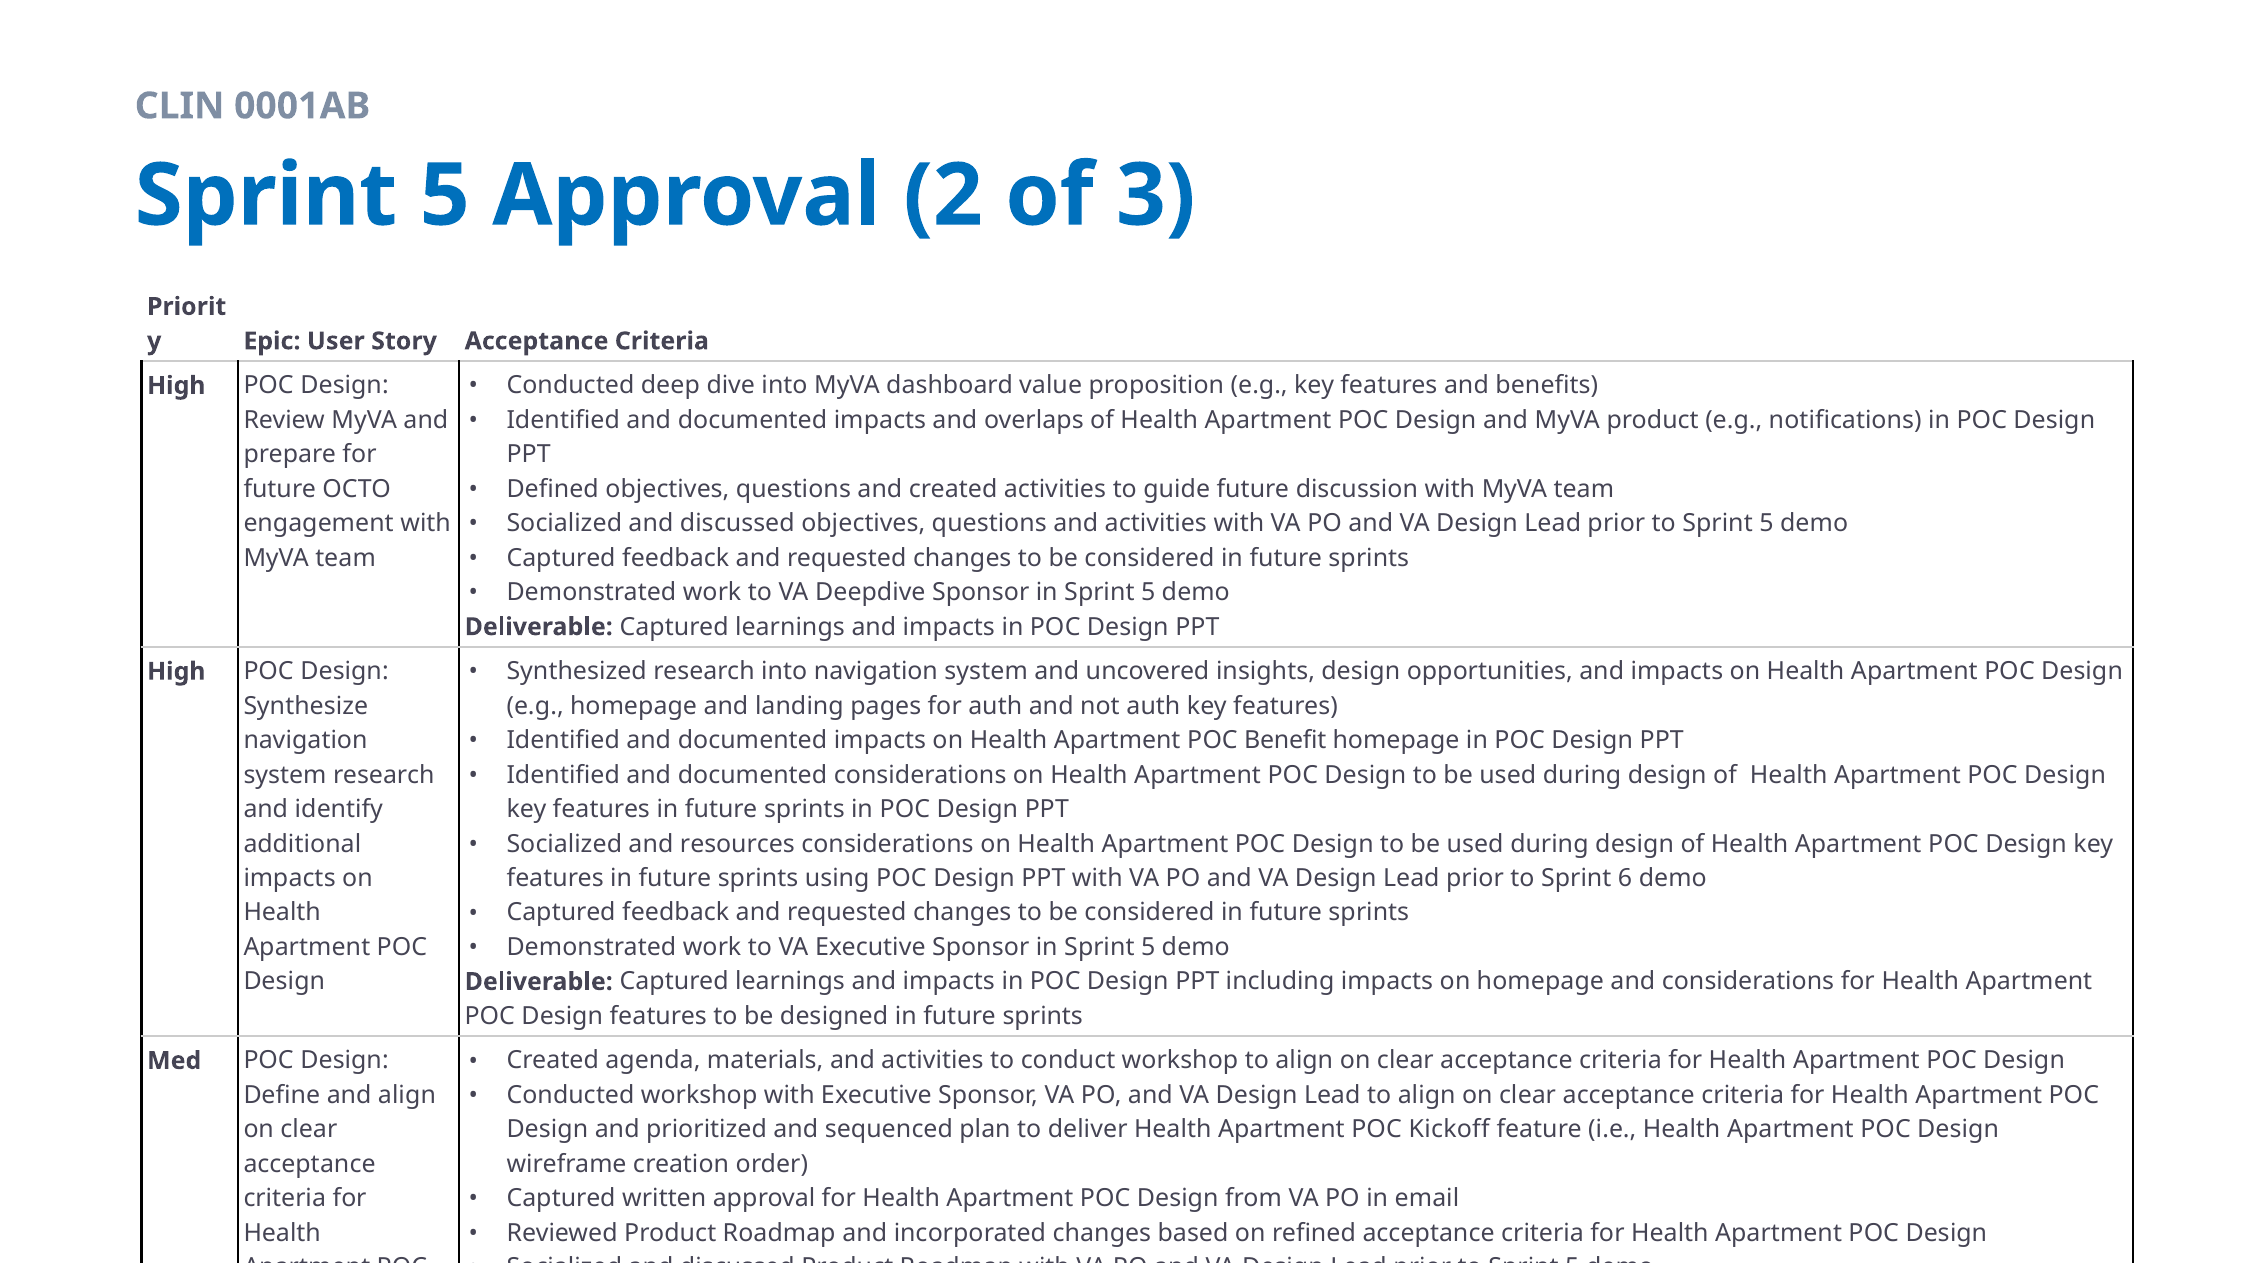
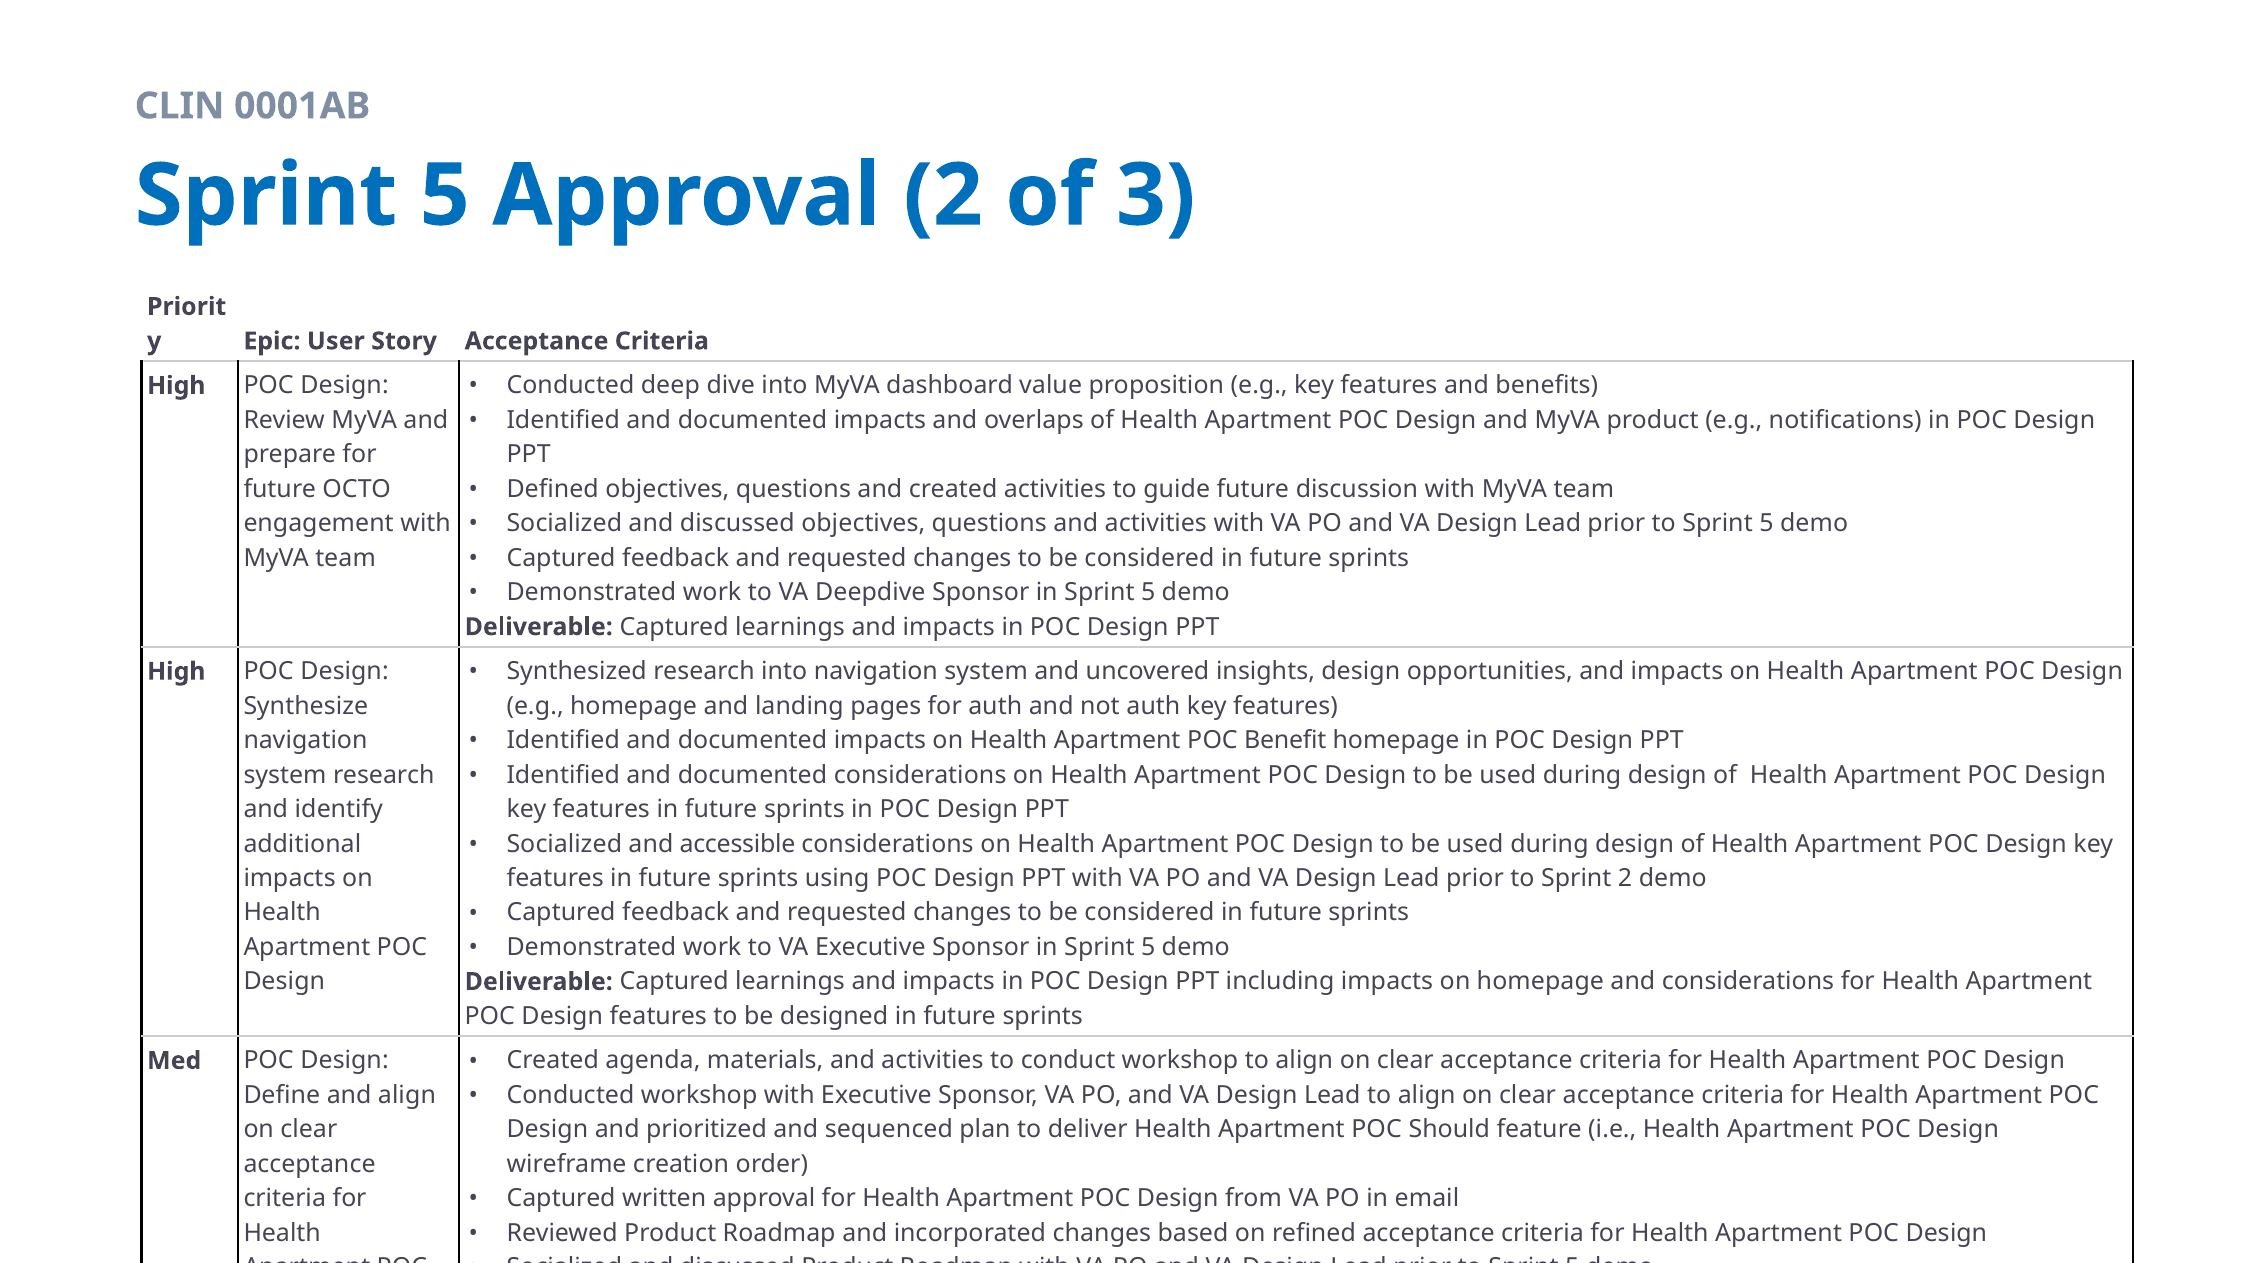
resources: resources -> accessible (737, 844)
Sprint 6: 6 -> 2 (1625, 878)
Kickoff: Kickoff -> Should (1449, 1130)
